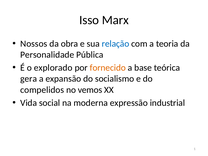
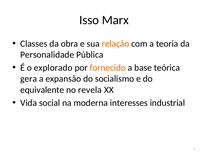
Nossos: Nossos -> Classes (34, 44)
relação colour: blue -> orange (116, 44)
compelidos: compelidos -> equivalente (42, 90)
vemos: vemos -> revela (90, 90)
expressão: expressão -> interesses (129, 103)
